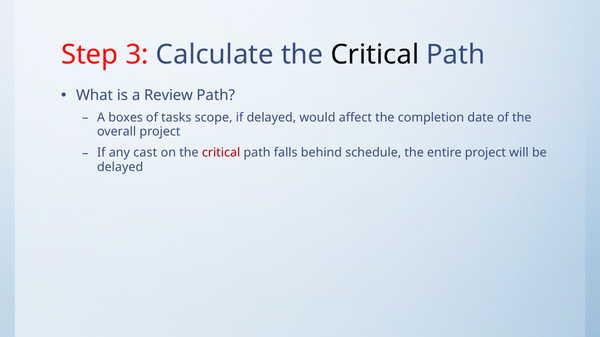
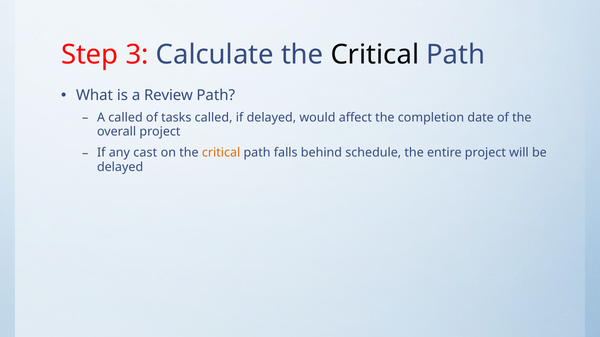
A boxes: boxes -> called (125, 118)
tasks scope: scope -> called (214, 118)
critical colour: red -> orange (221, 153)
